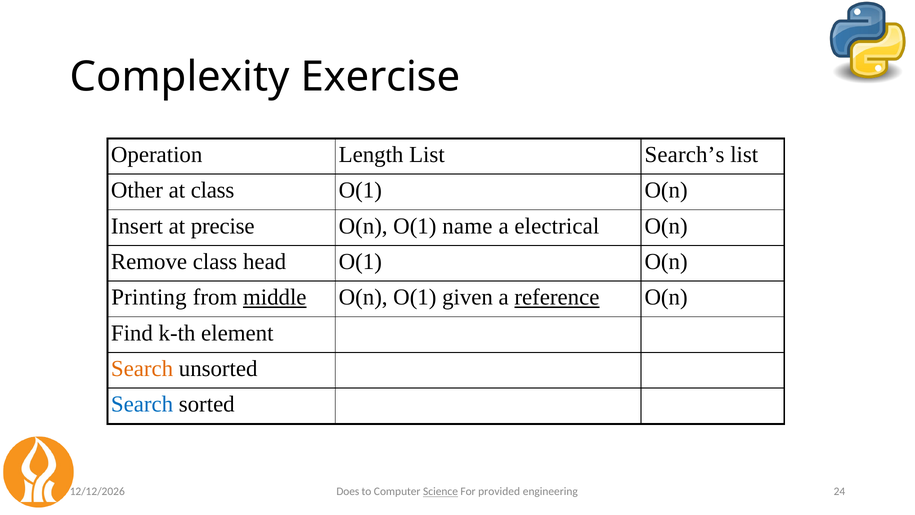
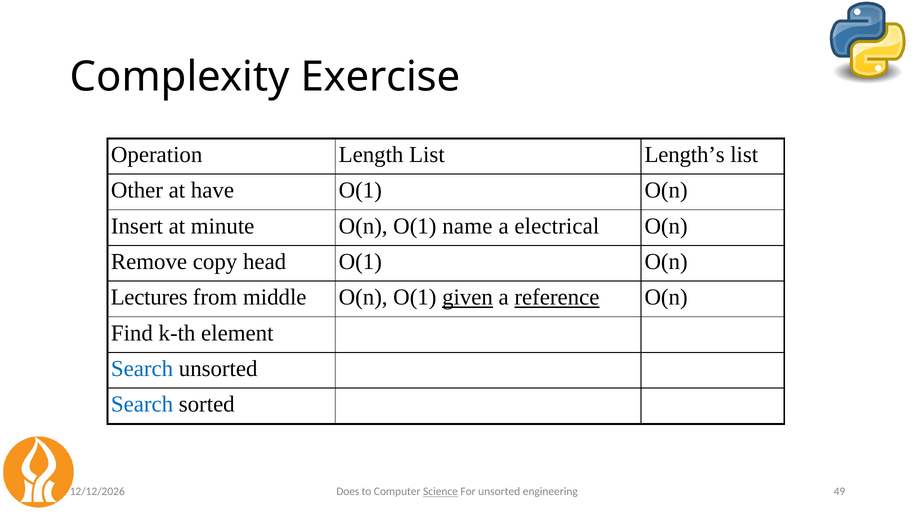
Search’s: Search’s -> Length’s (685, 155)
at class: class -> have (212, 190)
precise: precise -> minute (223, 226)
Remove class: class -> copy (215, 262)
Printing: Printing -> Lectures (149, 297)
middle underline: present -> none (275, 297)
given underline: none -> present (468, 297)
Search colour: orange -> blue (142, 369)
For provided: provided -> unsorted (499, 491)
24: 24 -> 49 (839, 491)
